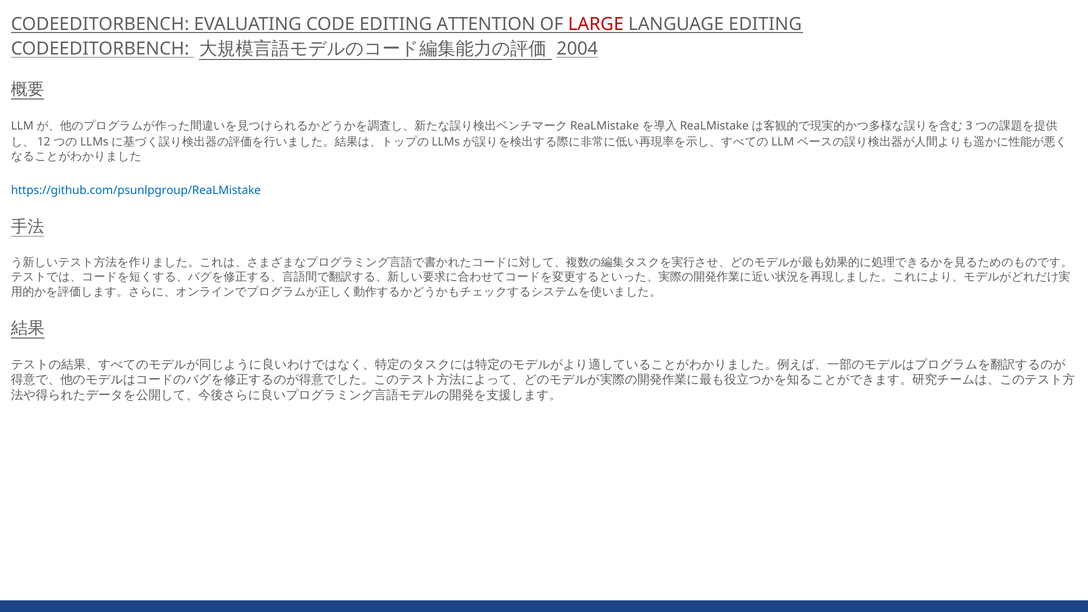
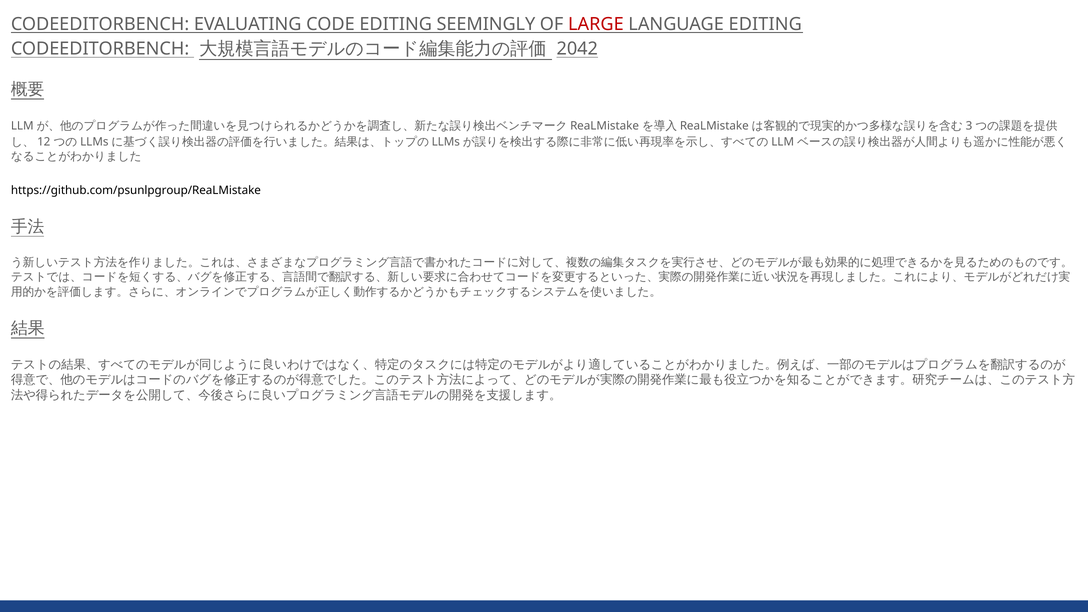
ATTENTION: ATTENTION -> SEEMINGLY (486, 24)
2004: 2004 -> 2042 (577, 49)
https://github.com/psunlpgroup/ReaLMistake colour: blue -> black (136, 190)
